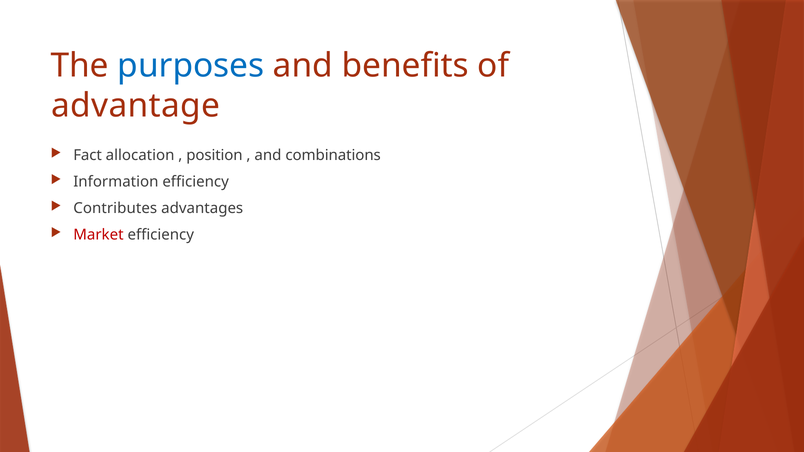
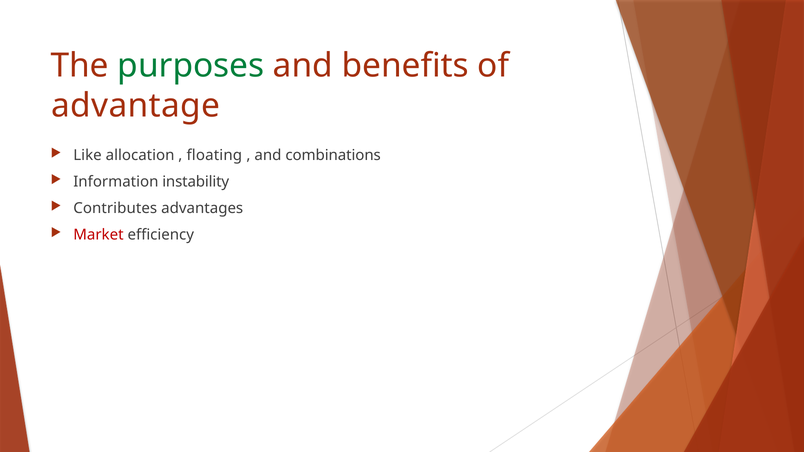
purposes colour: blue -> green (191, 66)
Fact: Fact -> Like (88, 156)
position: position -> floating (214, 156)
Information efficiency: efficiency -> instability (196, 182)
